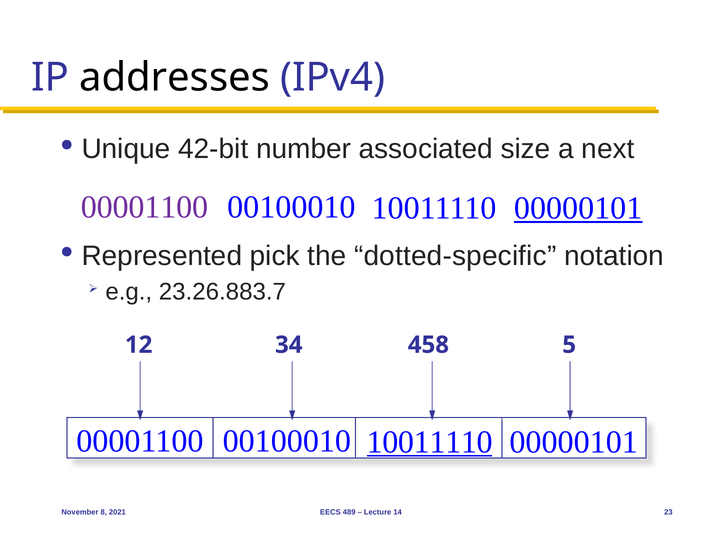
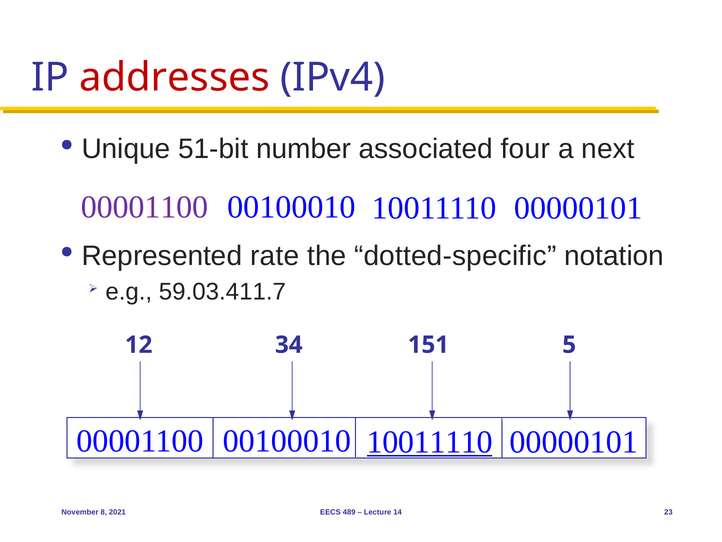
addresses colour: black -> red (175, 77)
42-bit: 42-bit -> 51-bit (213, 149)
size: size -> four (525, 149)
00000101 underline: present -> none (578, 208)
pick: pick -> rate (275, 256)
23.26.883.7: 23.26.883.7 -> 59.03.411.7 (222, 291)
458: 458 -> 151 (428, 345)
